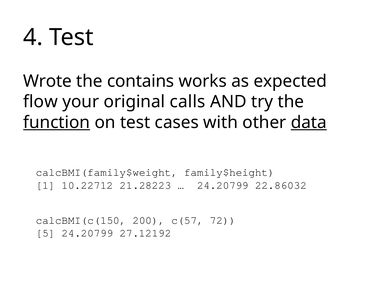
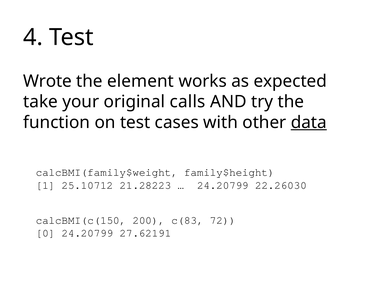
contains: contains -> element (141, 81)
flow: flow -> take (41, 102)
function underline: present -> none (57, 122)
10.22712: 10.22712 -> 25.10712 (87, 185)
22.86032: 22.86032 -> 22.26030 (281, 185)
c(57: c(57 -> c(83 (187, 220)
5: 5 -> 0 (45, 233)
27.12192: 27.12192 -> 27.62191 (145, 233)
